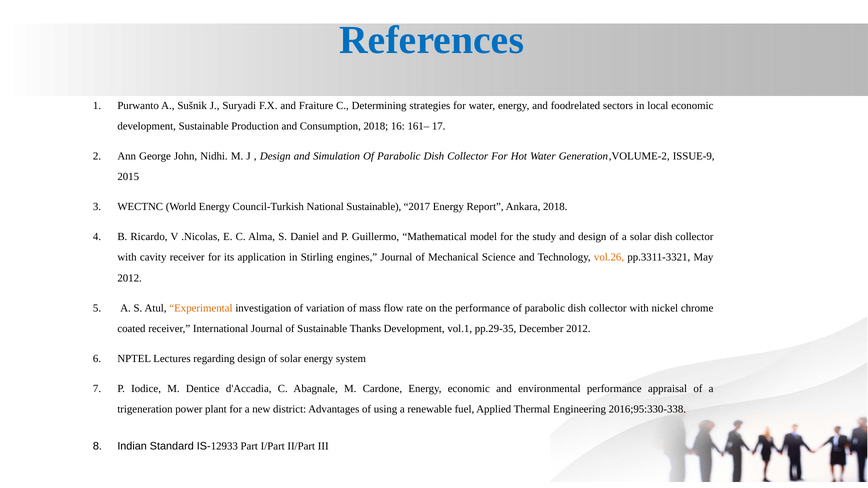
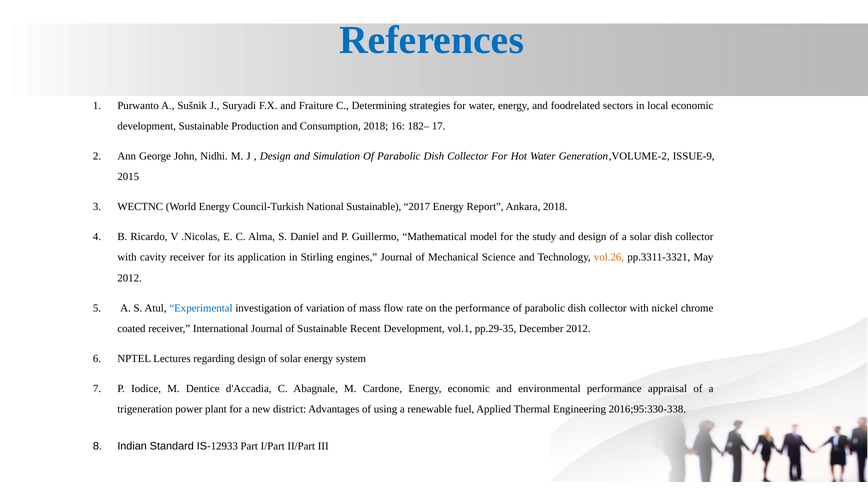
161–: 161– -> 182– (418, 126)
Experimental colour: orange -> blue (201, 308)
Thanks: Thanks -> Recent (365, 329)
